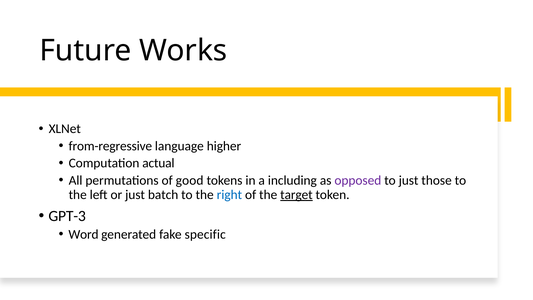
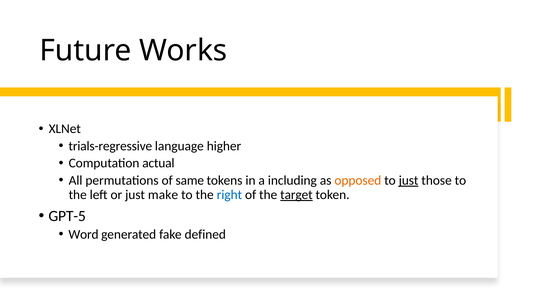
from-regressive: from-regressive -> trials-regressive (110, 146)
good: good -> same (190, 180)
opposed colour: purple -> orange (358, 180)
just underline: none -> present (409, 180)
batch: batch -> make (163, 195)
GPT-3: GPT-3 -> GPT-5 (67, 216)
specific: specific -> defined (205, 234)
